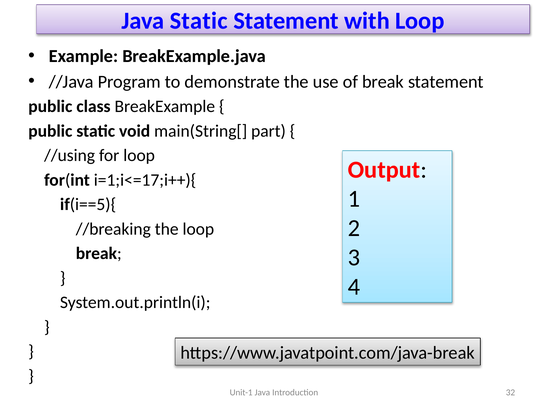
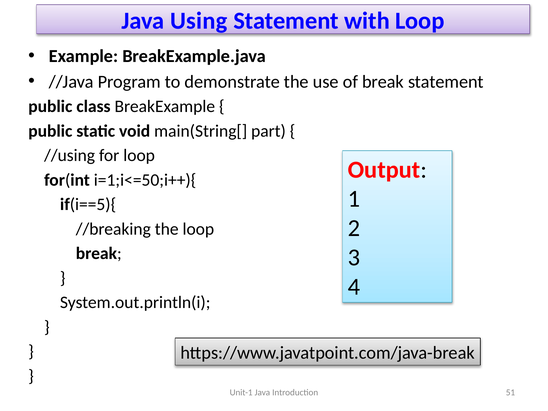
Java Static: Static -> Using (199, 21)
i=1;i<=17;i++){: i=1;i<=17;i++){ -> i=1;i<=50;i++){ (145, 180)
32: 32 -> 51 (510, 392)
